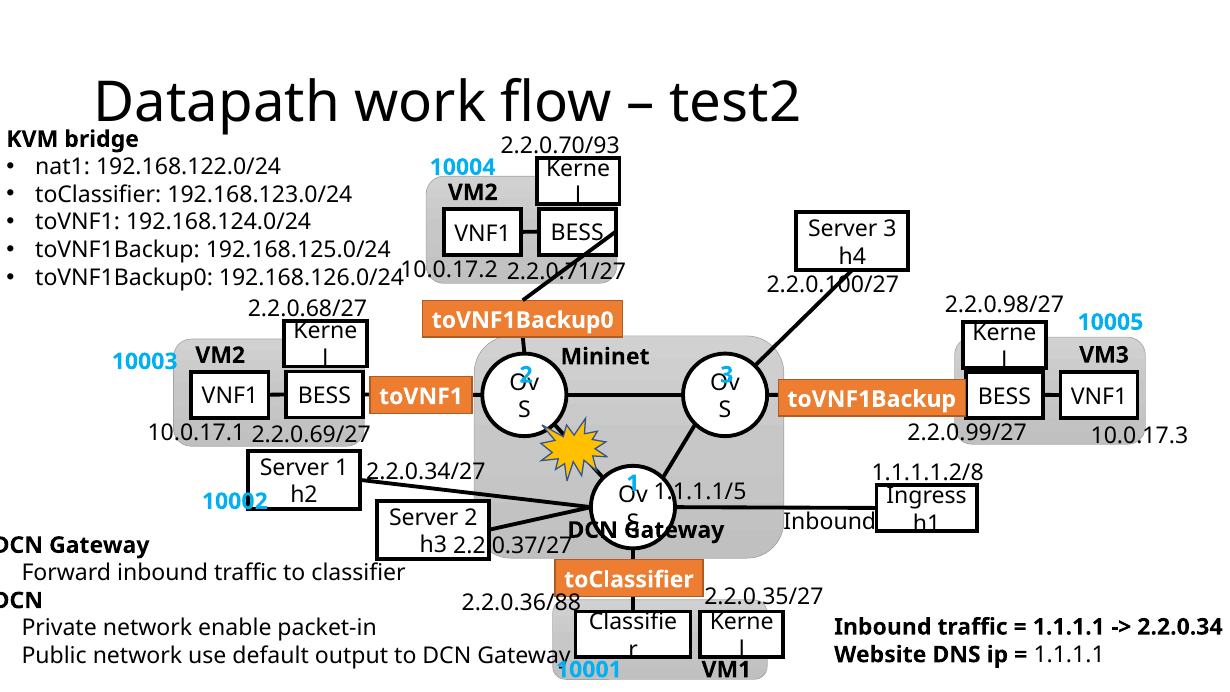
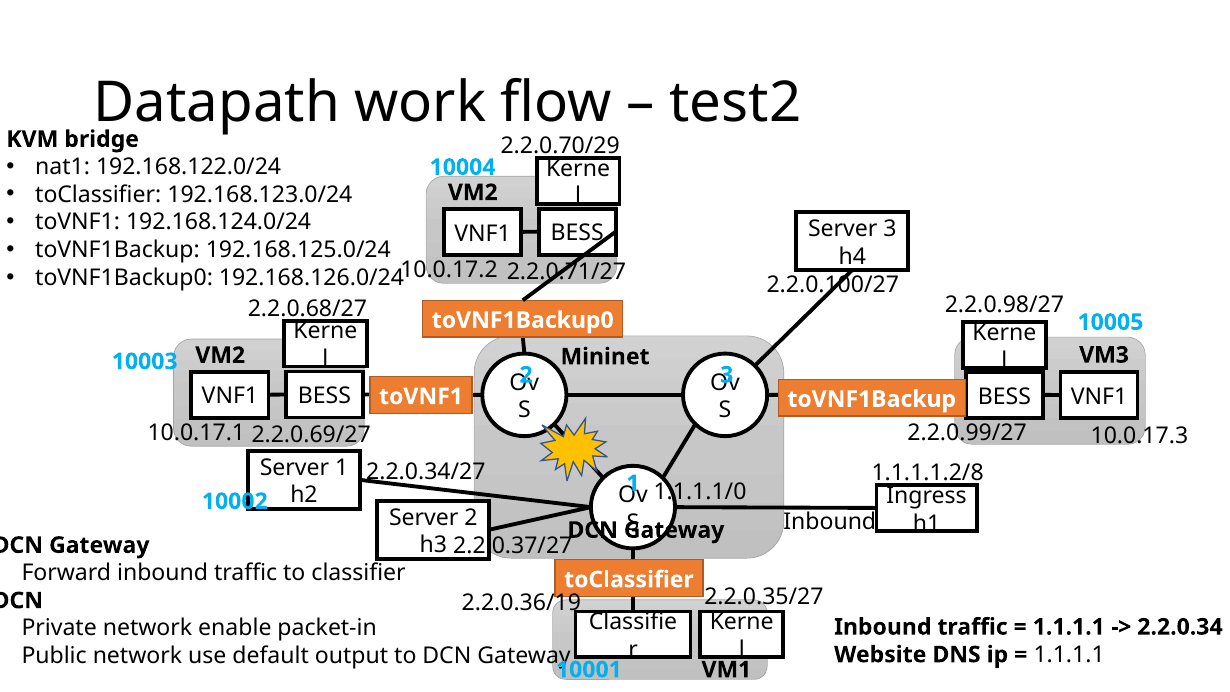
2.2.0.70/93: 2.2.0.70/93 -> 2.2.0.70/29 (560, 146)
1.1.1.1/5: 1.1.1.1/5 -> 1.1.1.1/0 (700, 492)
2.2.0.36/88: 2.2.0.36/88 -> 2.2.0.36/19 (521, 603)
